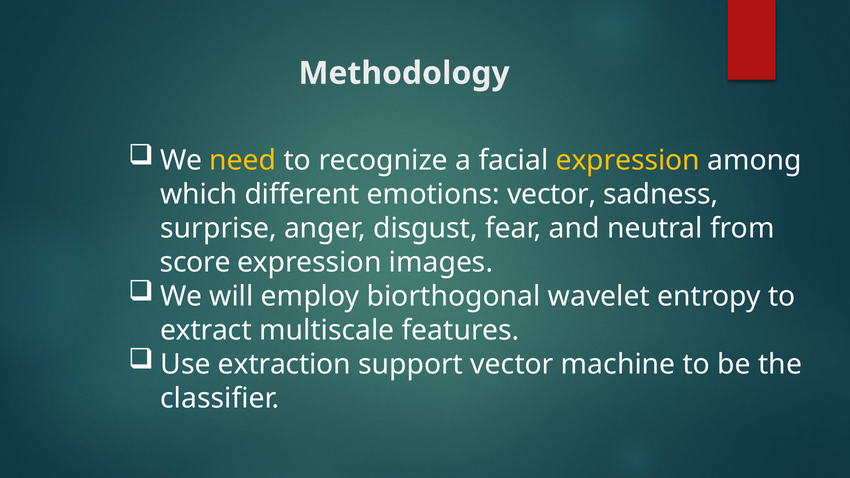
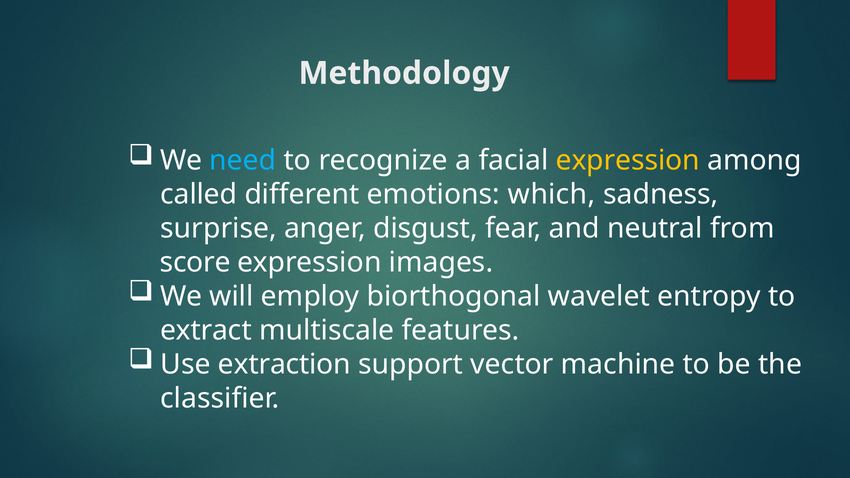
need colour: yellow -> light blue (243, 160)
which: which -> called (199, 194)
emotions vector: vector -> which (552, 194)
